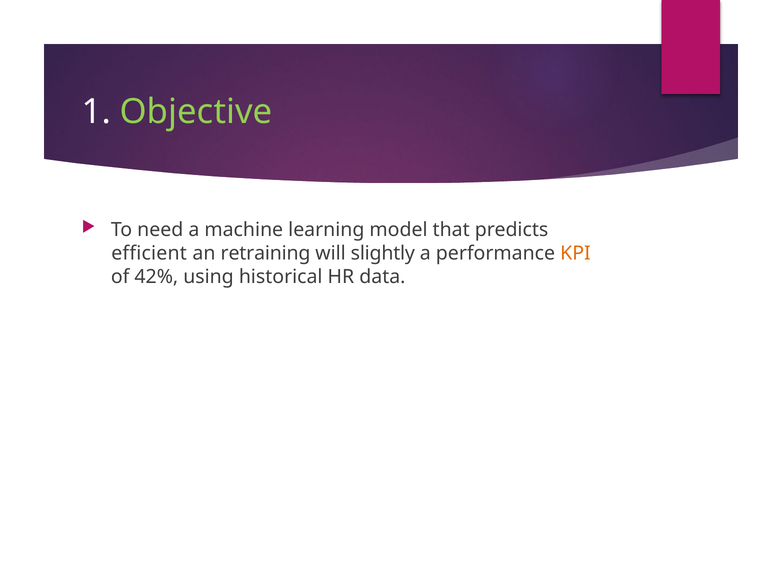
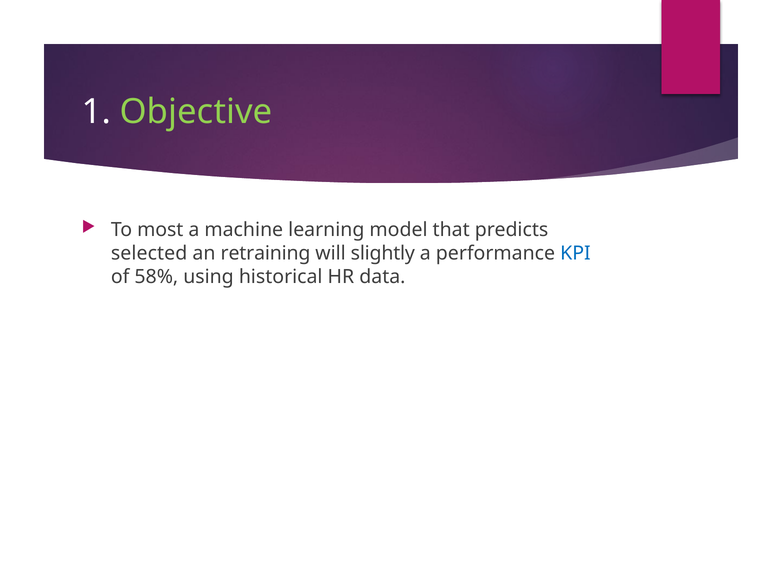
need: need -> most (160, 230)
efficient: efficient -> selected (149, 253)
KPI colour: orange -> blue (575, 253)
42%: 42% -> 58% (156, 276)
